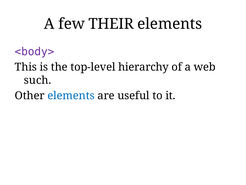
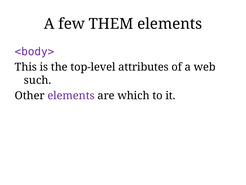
THEIR: THEIR -> THEM (111, 24)
hierarchy: hierarchy -> attributes (144, 67)
elements colour: blue -> purple (71, 95)
useful: useful -> which (134, 95)
